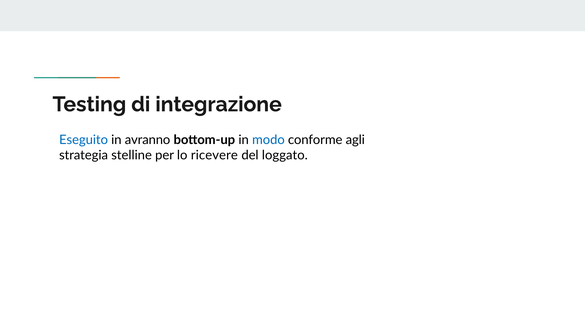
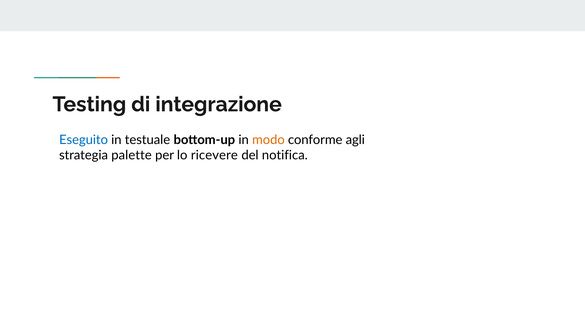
avranno: avranno -> testuale (147, 140)
modo colour: blue -> orange (268, 140)
stelline: stelline -> palette (132, 155)
loggato: loggato -> notifica (285, 155)
